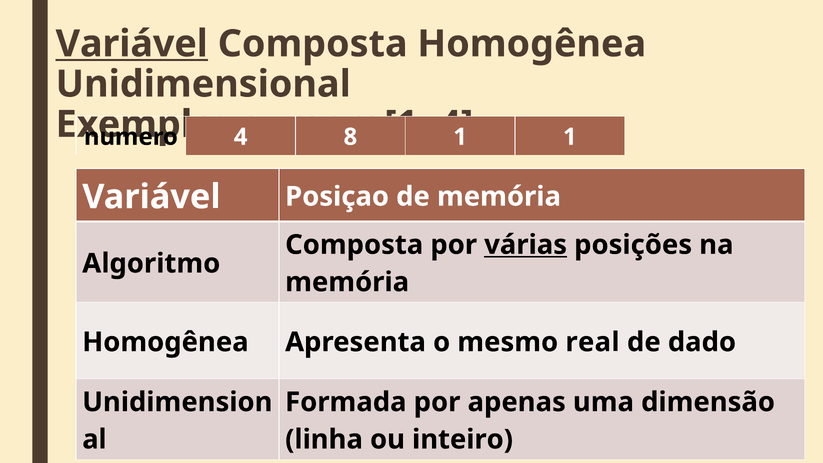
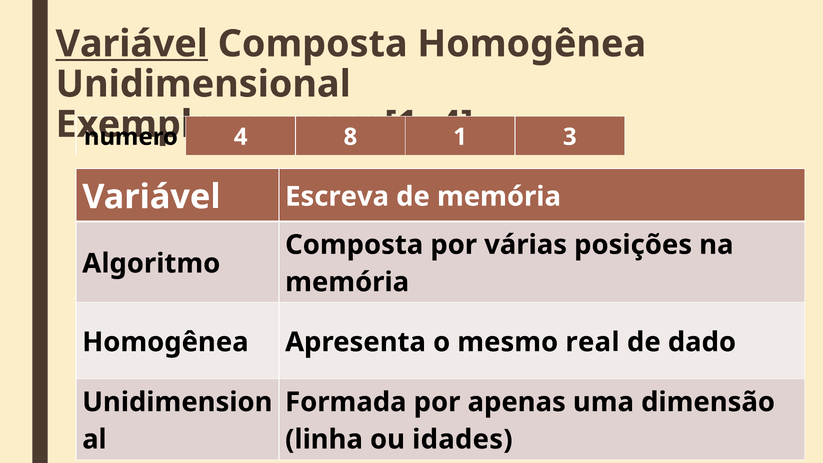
1: 1 -> 3 (570, 137)
Posiçao: Posiçao -> Escreva (337, 197)
várias underline: present -> none (526, 245)
inteiro: inteiro -> idades (462, 439)
